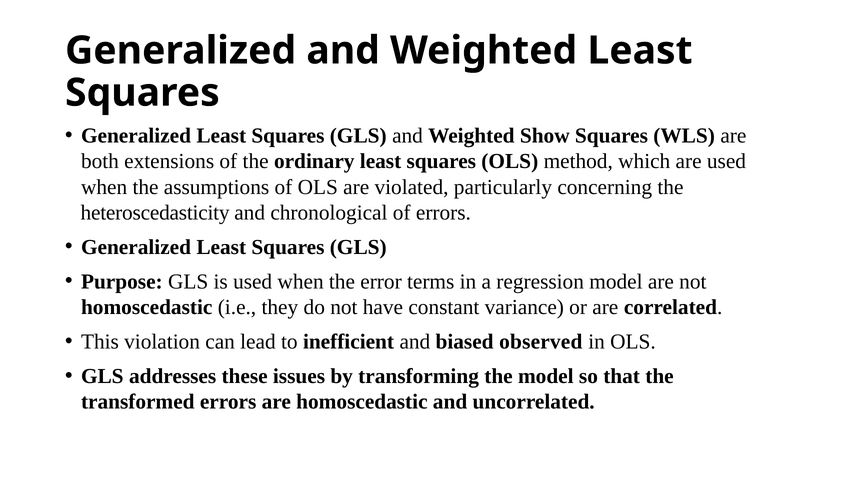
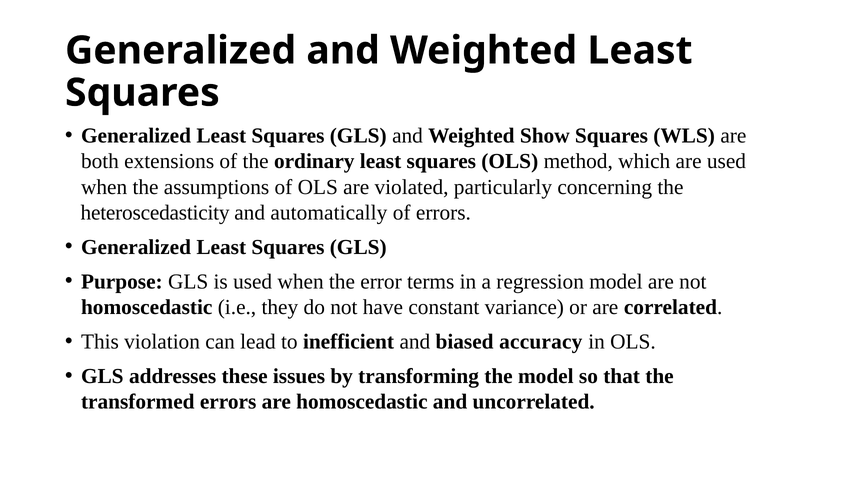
chronological: chronological -> automatically (329, 213)
observed: observed -> accuracy (541, 342)
